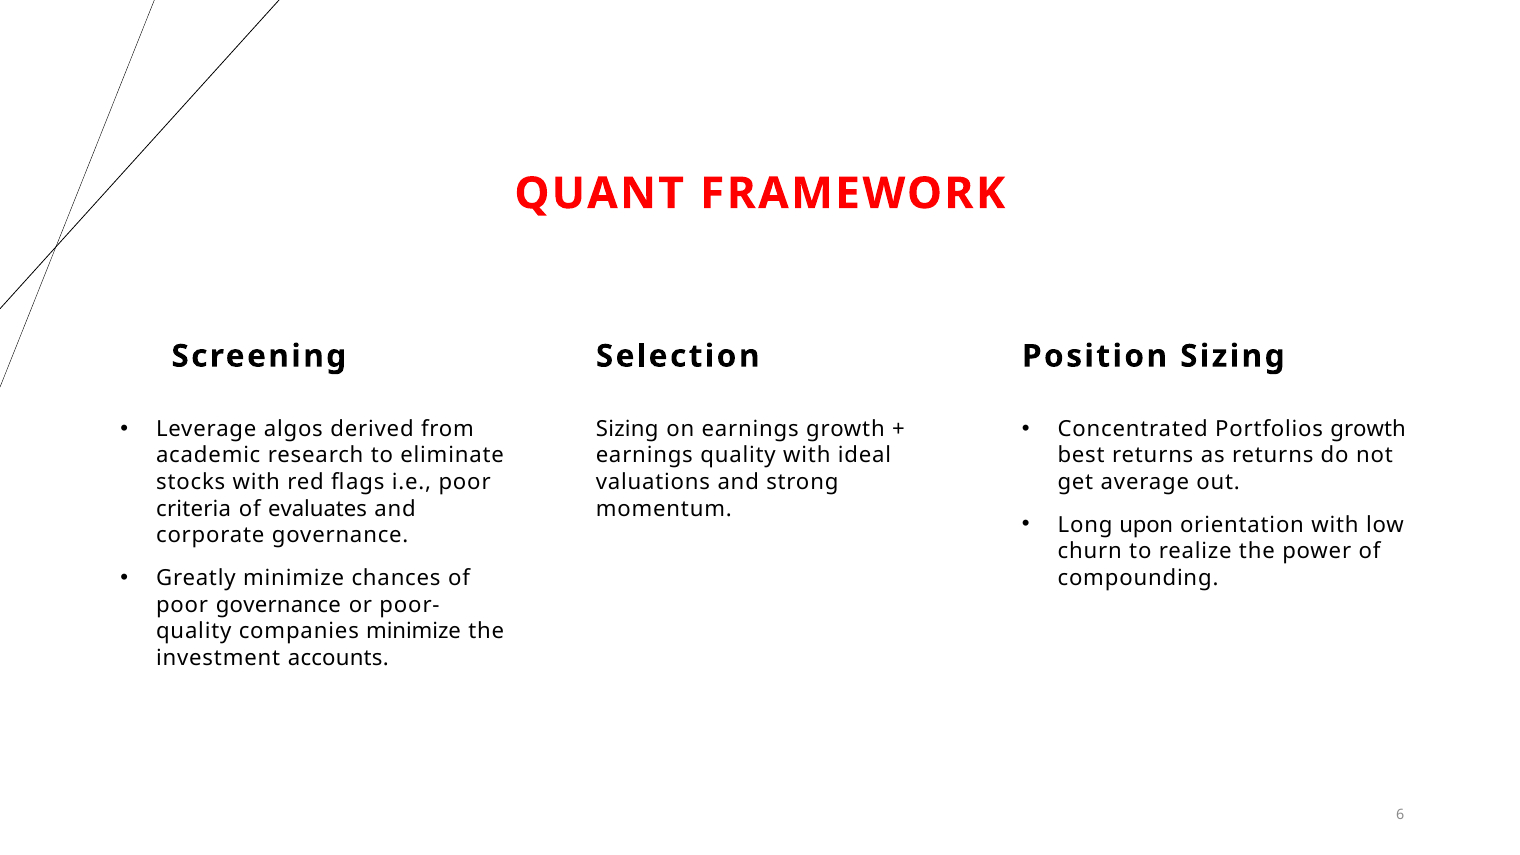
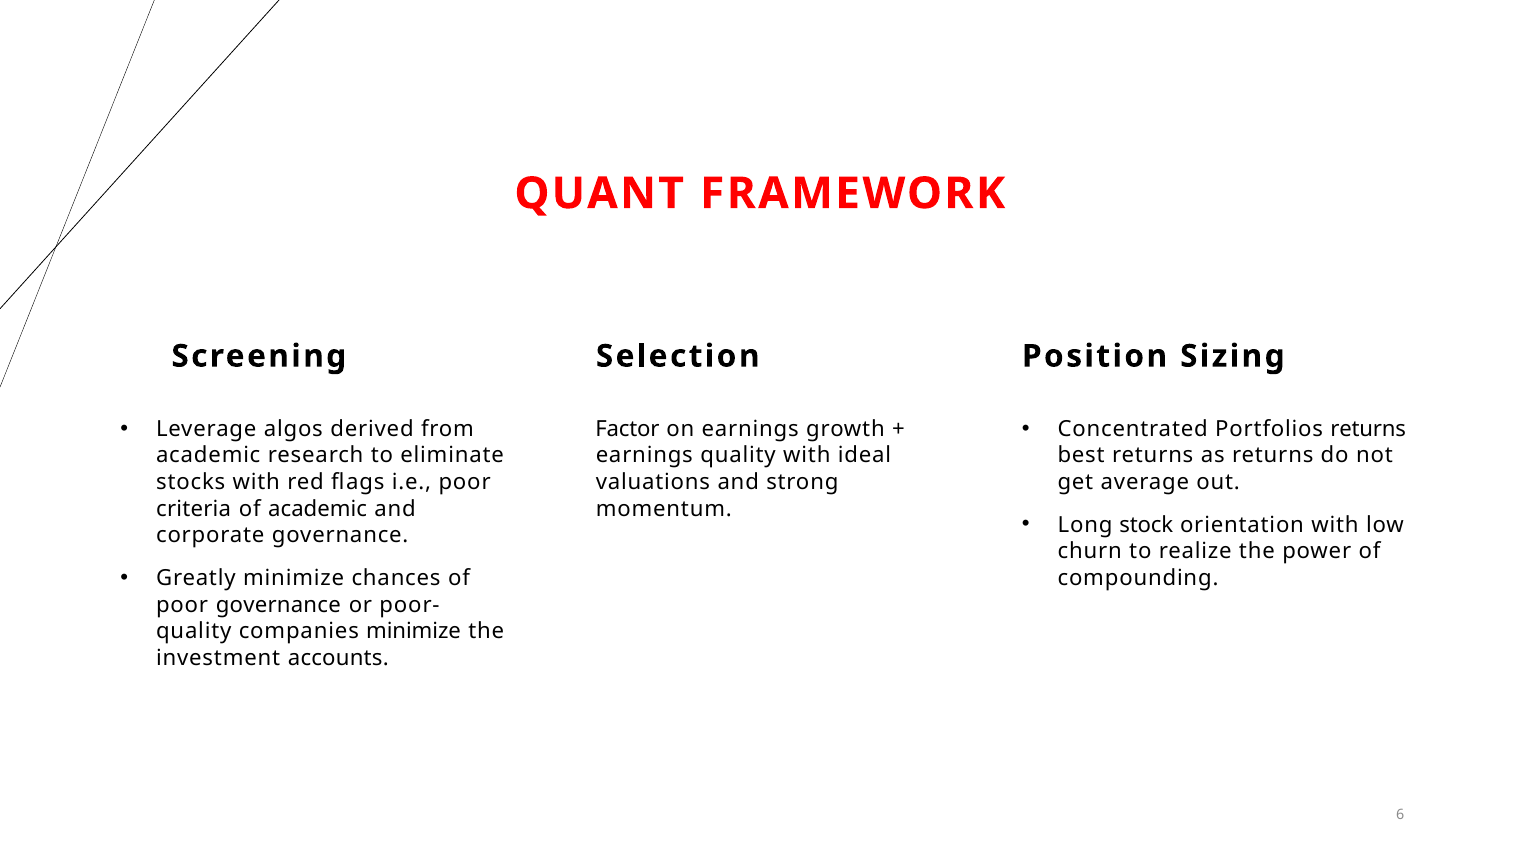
Portfolios growth: growth -> returns (1368, 429)
Sizing: Sizing -> Factor (627, 429)
of evaluates: evaluates -> academic (318, 509)
upon: upon -> stock (1146, 525)
